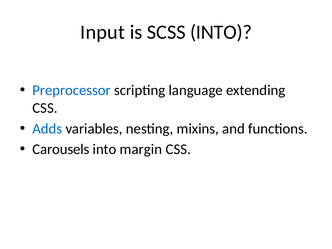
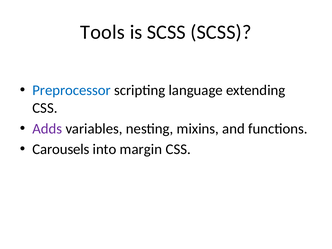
Input: Input -> Tools (103, 32)
SCSS INTO: INTO -> SCSS (221, 32)
Adds colour: blue -> purple (47, 129)
